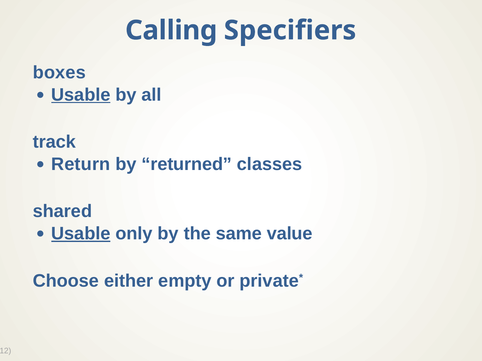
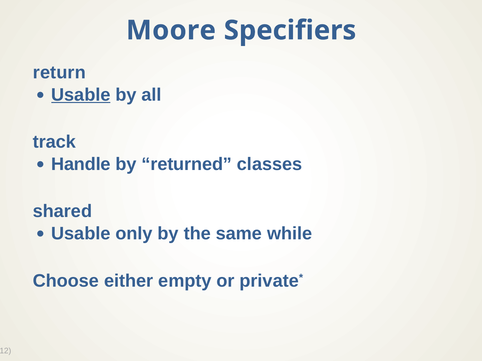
Calling: Calling -> Moore (171, 30)
boxes: boxes -> return (59, 73)
Return: Return -> Handle (81, 164)
Usable underline: present -> none (81, 234)
value: value -> while (290, 234)
